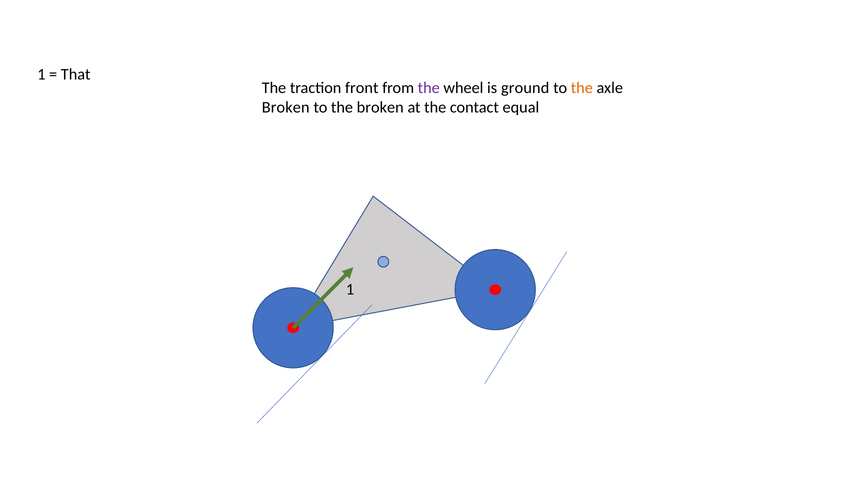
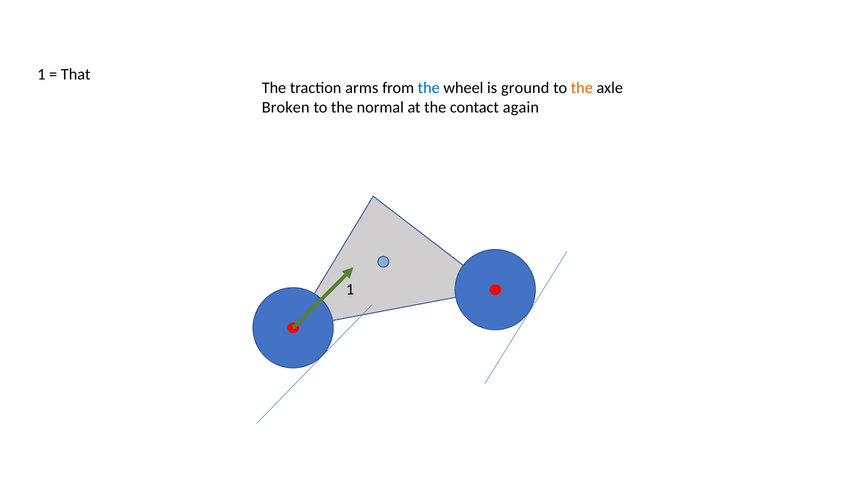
front: front -> arms (362, 88)
the colour: purple -> blue (429, 88)
the broken: broken -> normal (380, 108)
equal: equal -> again (521, 108)
